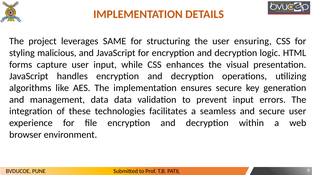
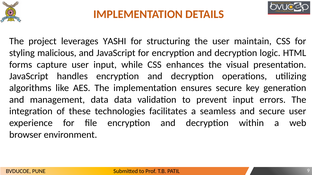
SAME: SAME -> YASHI (115, 41)
ensuring: ensuring -> maintain (253, 41)
